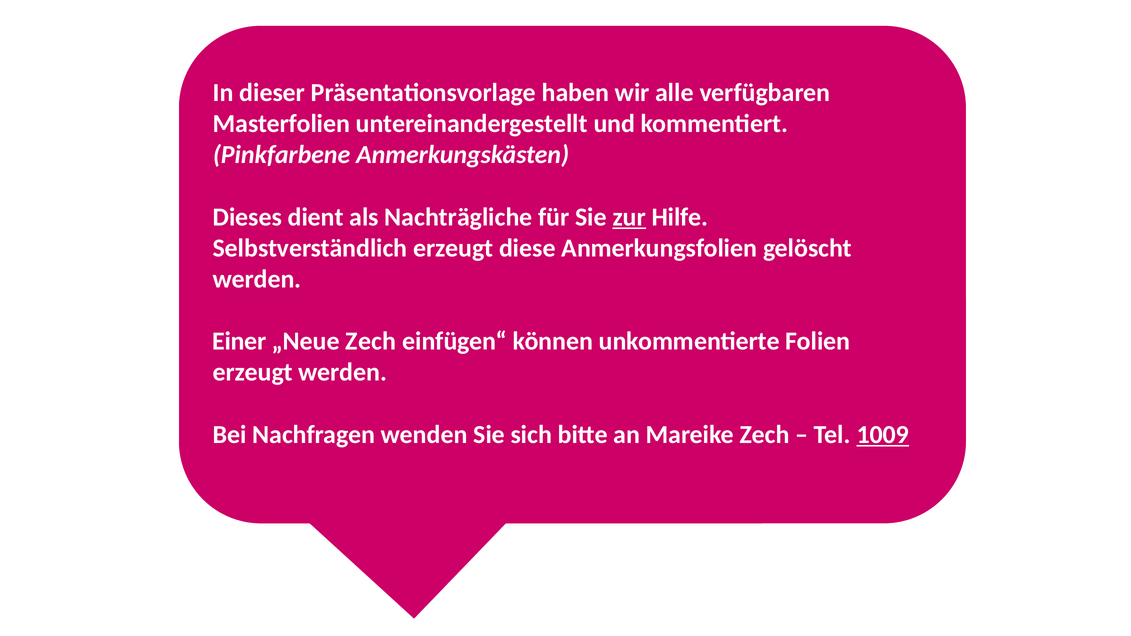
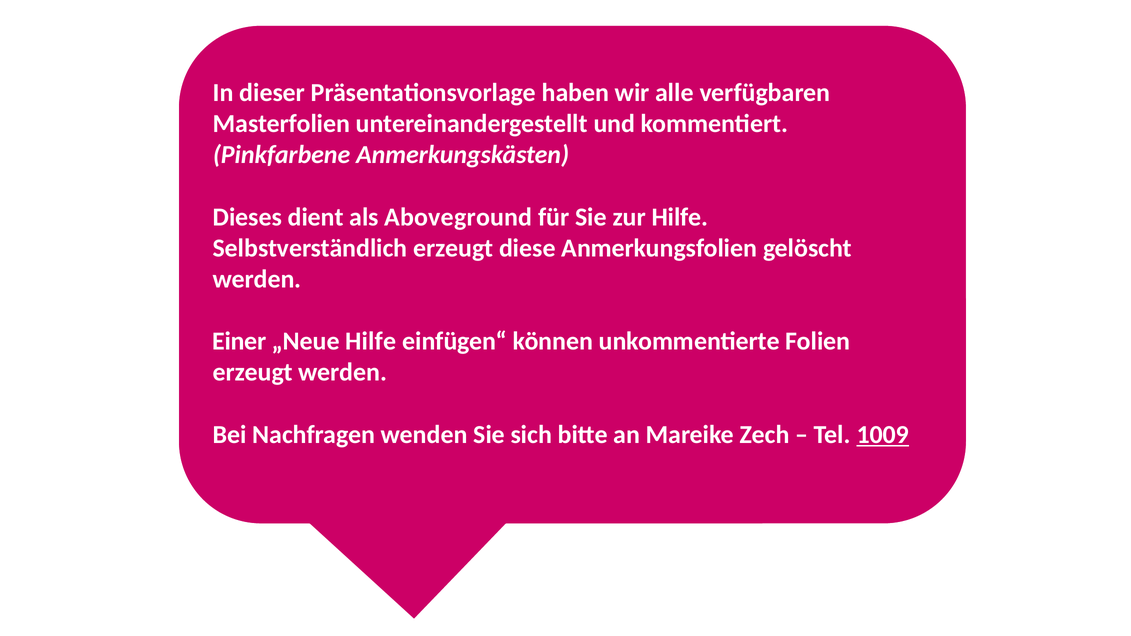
Nachträgliche: Nachträgliche -> Aboveground (458, 217)
zur underline: present -> none (629, 217)
„Neue Zech: Zech -> Hilfe (371, 341)
